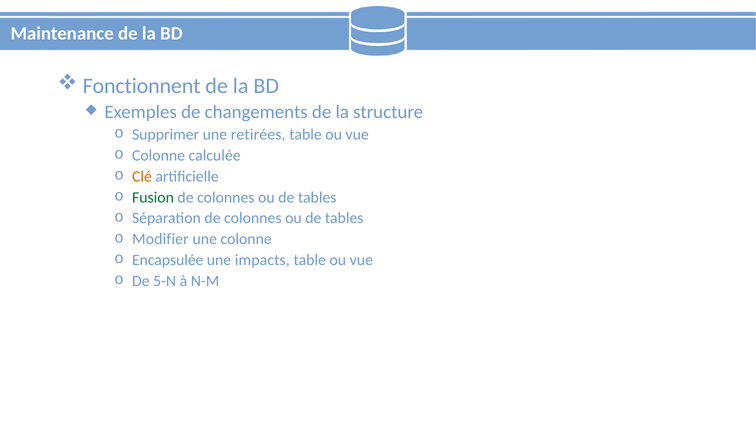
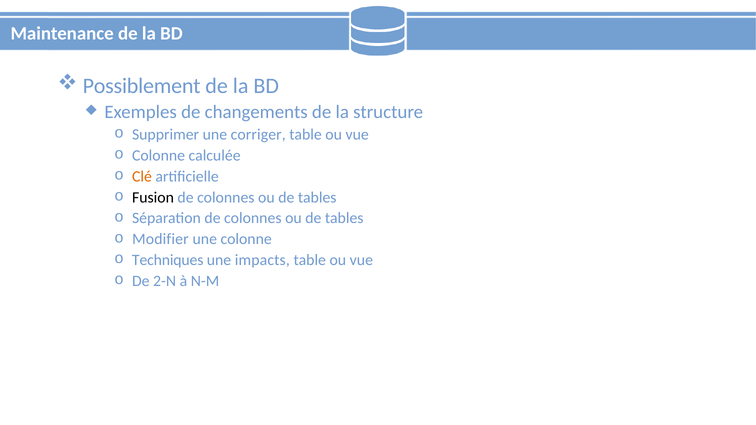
Fonctionnent: Fonctionnent -> Possiblement (142, 86)
retirées: retirées -> corriger (258, 135)
Fusion colour: green -> black (153, 197)
Encapsulée: Encapsulée -> Techniques (168, 260)
5-N: 5-N -> 2-N (165, 281)
